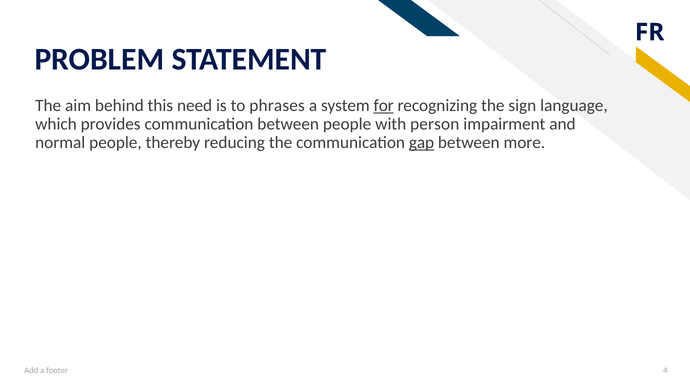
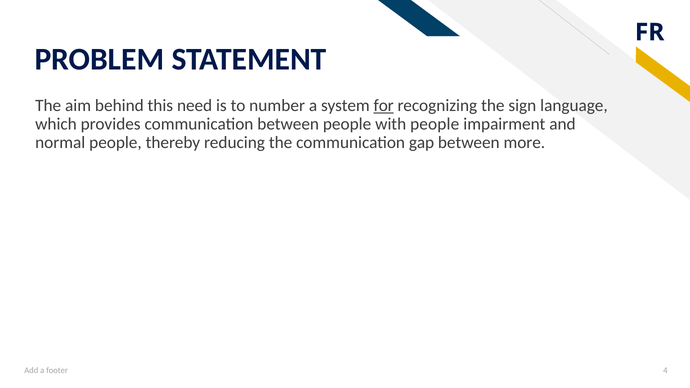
phrases: phrases -> number (277, 106)
with person: person -> people (435, 124)
gap underline: present -> none (422, 143)
